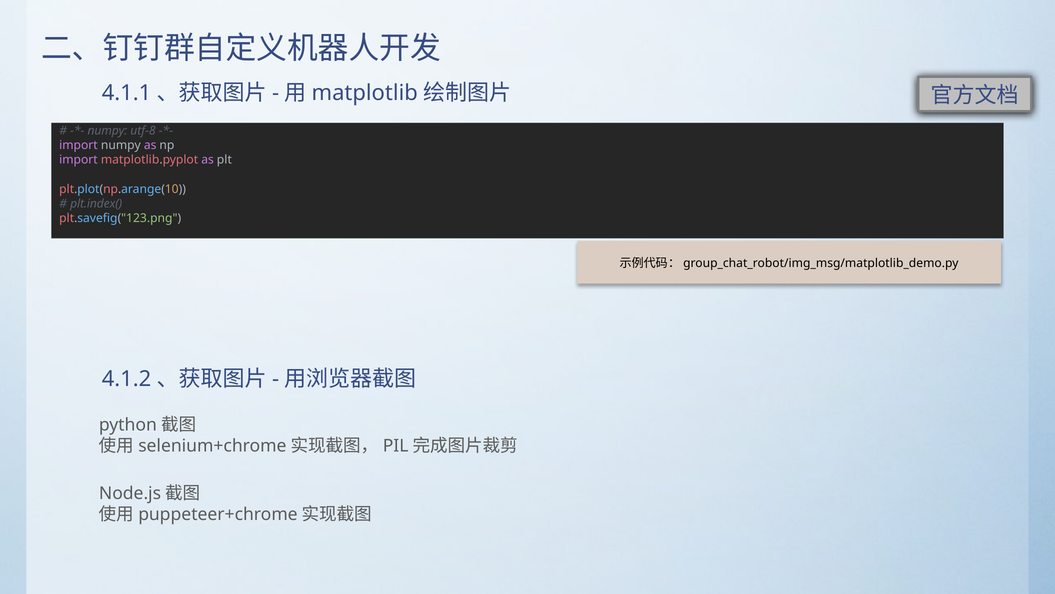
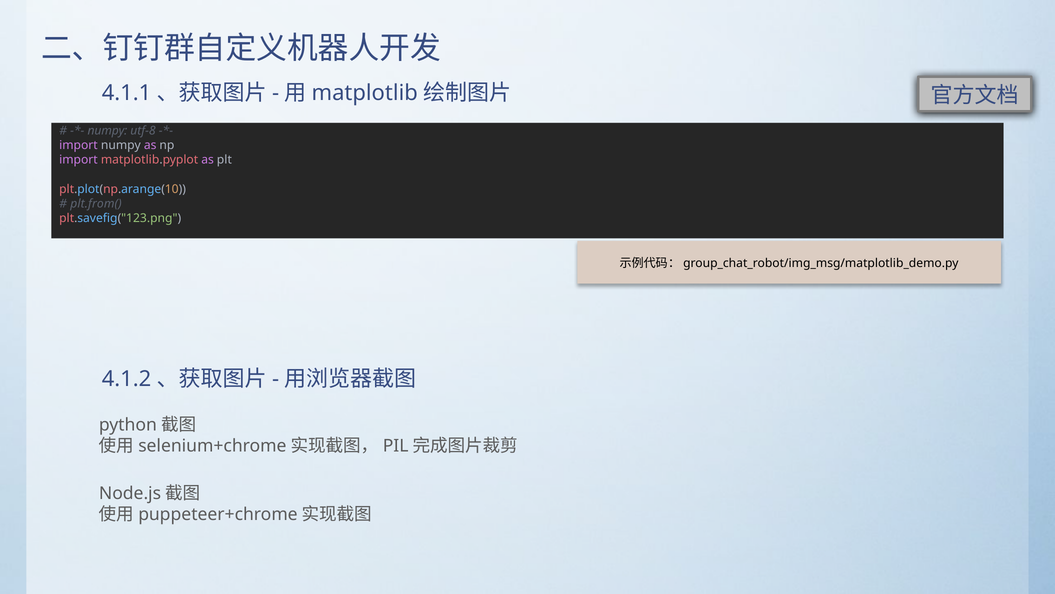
plt.index(: plt.index( -> plt.from( (96, 203)
